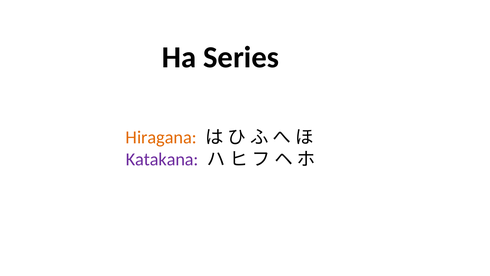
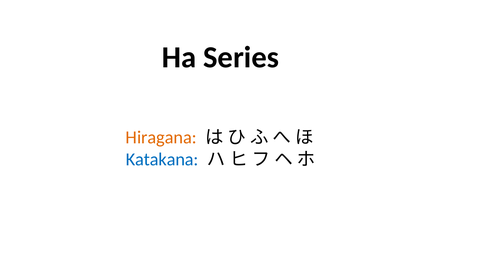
Katakana colour: purple -> blue (162, 159)
